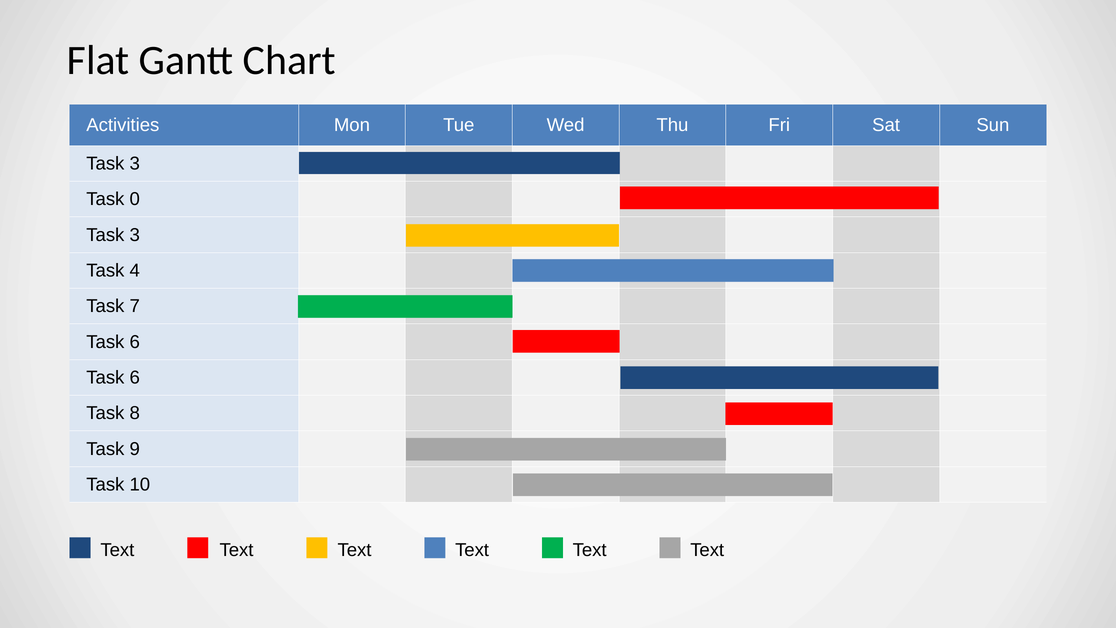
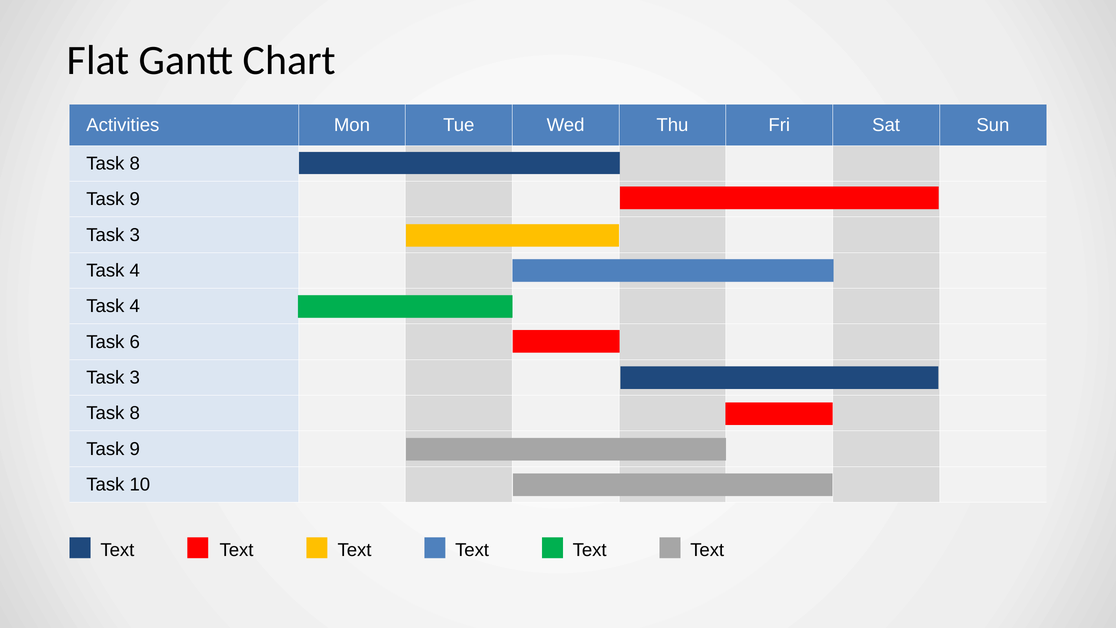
3: 3 -> 8 (135, 164)
0: 0 -> 9 (135, 199)
7: 7 -> 4 (135, 306)
6: 6 -> 3 (135, 378)
